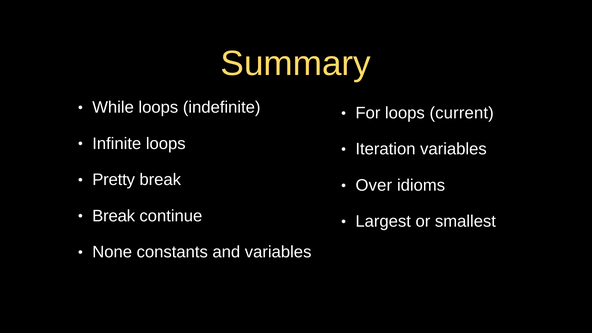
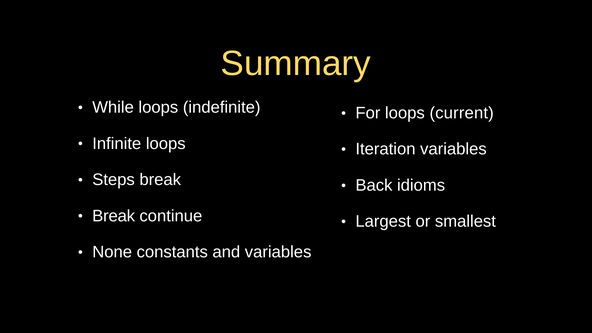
Pretty: Pretty -> Steps (114, 180)
Over: Over -> Back (374, 185)
